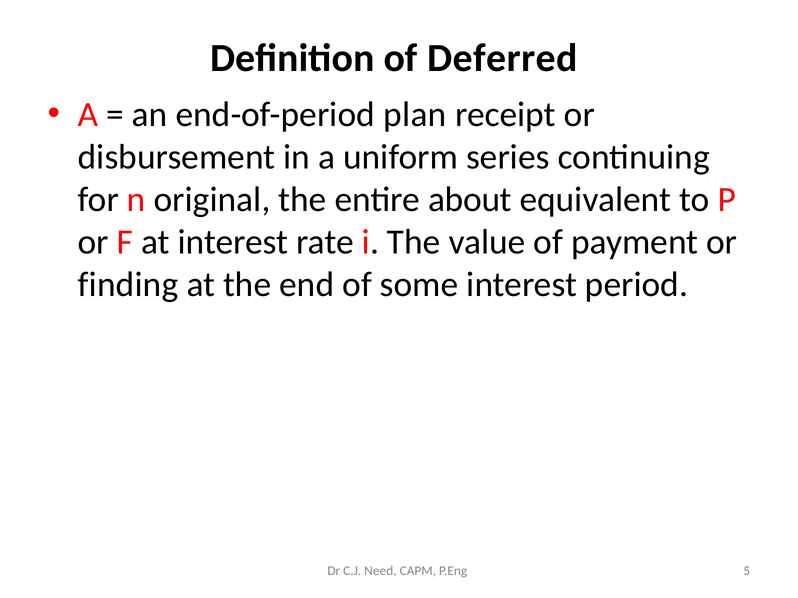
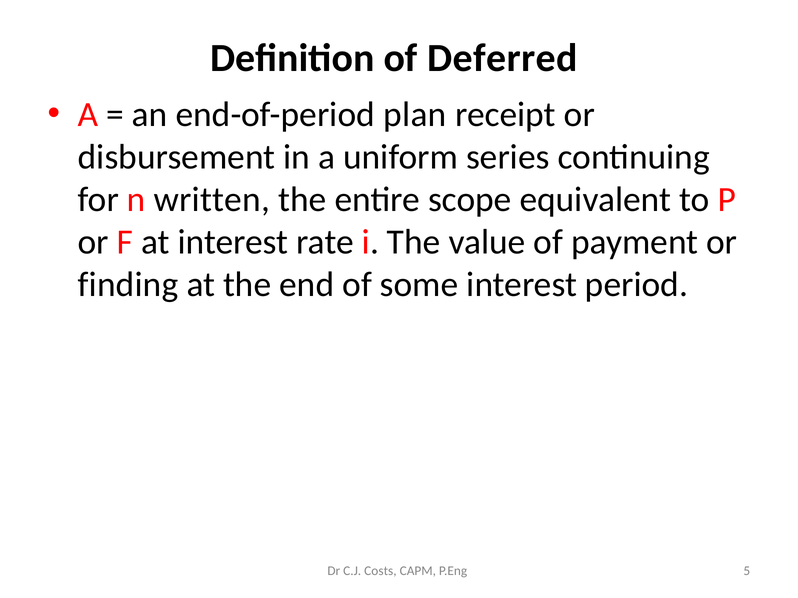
original: original -> written (212, 200)
about: about -> scope (470, 200)
Need: Need -> Costs (380, 572)
